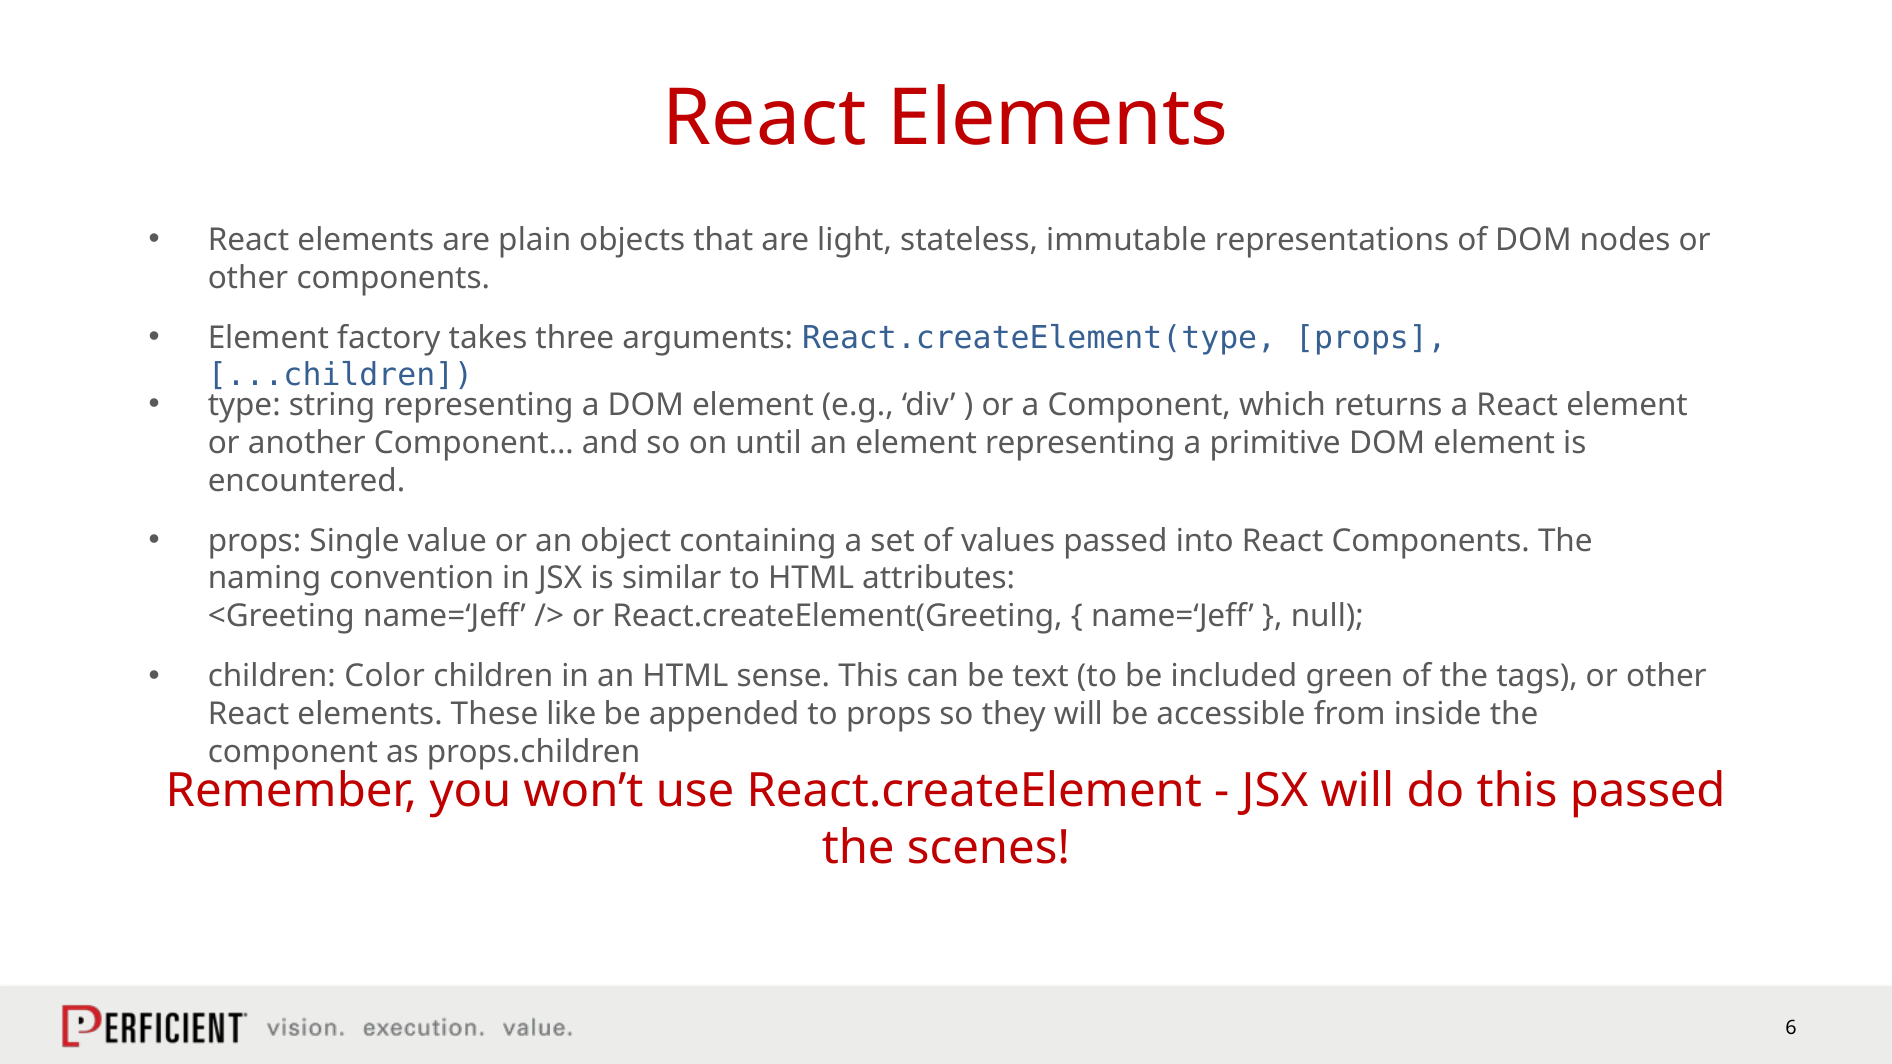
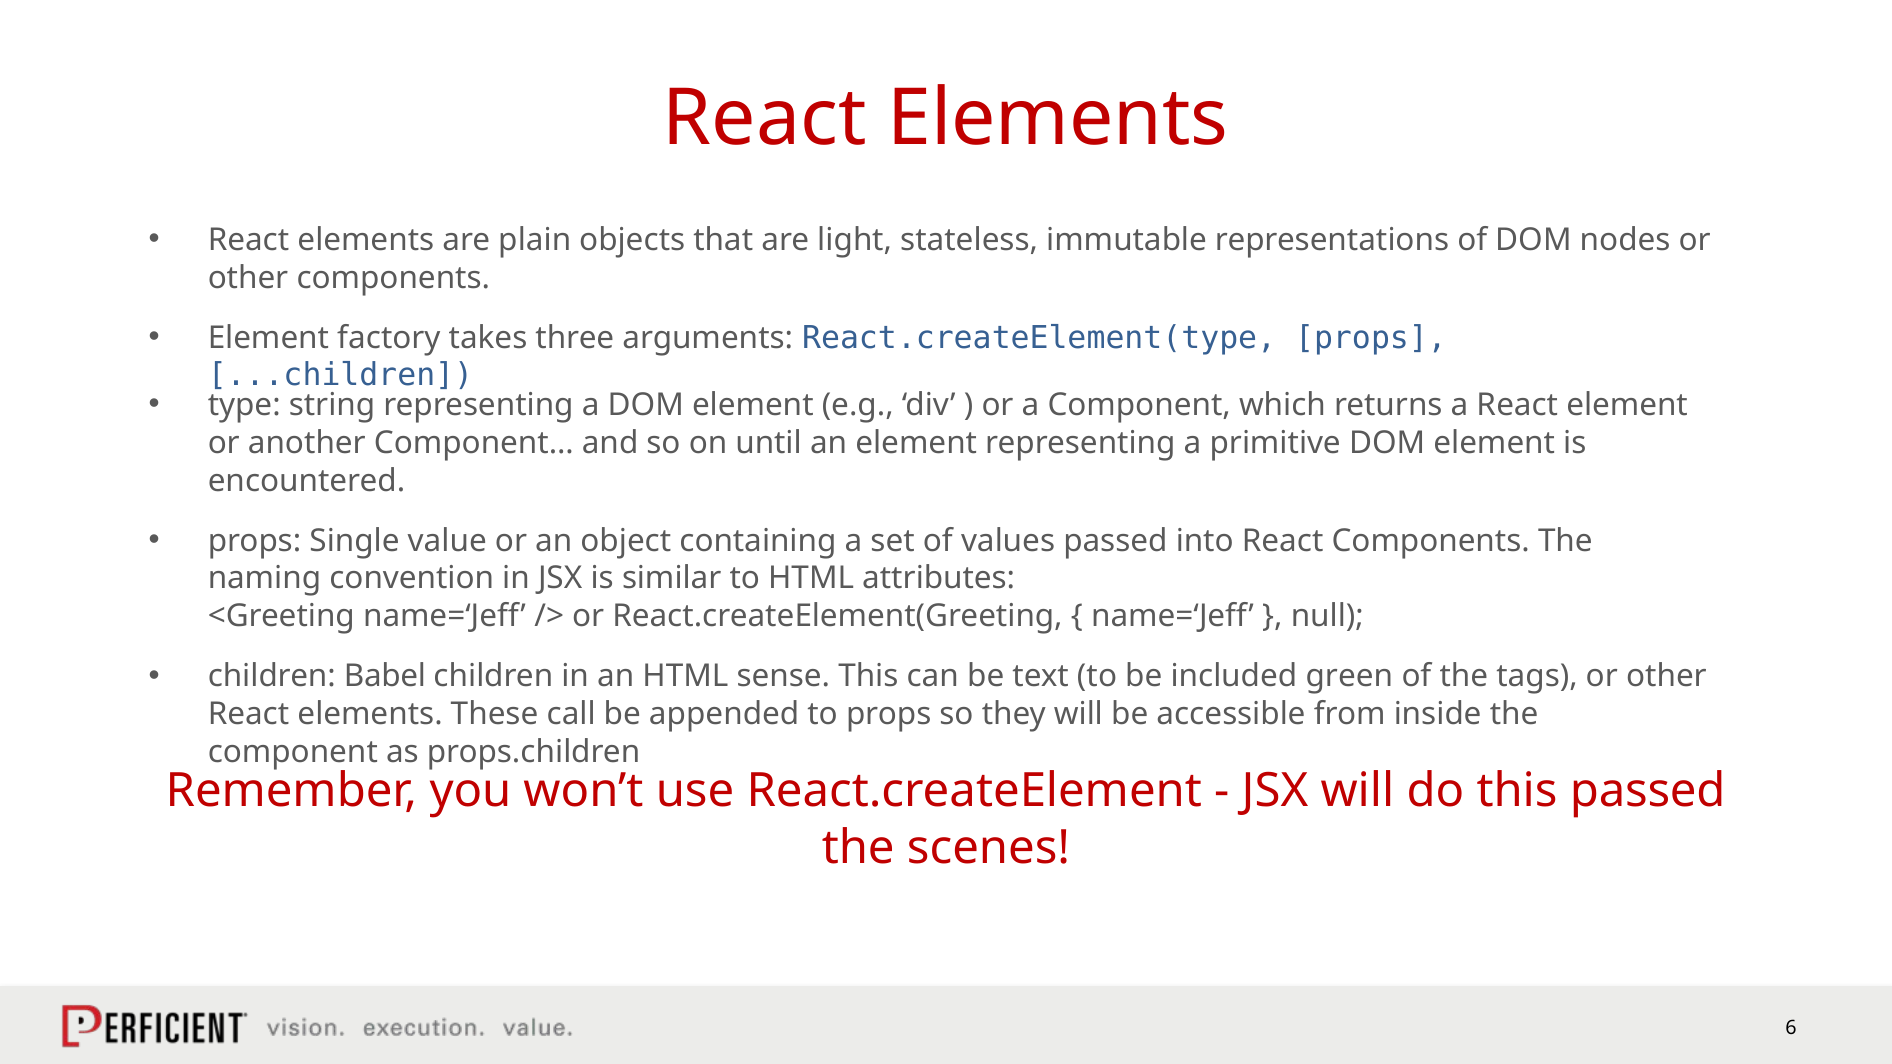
Color: Color -> Babel (385, 677)
like: like -> call (571, 714)
